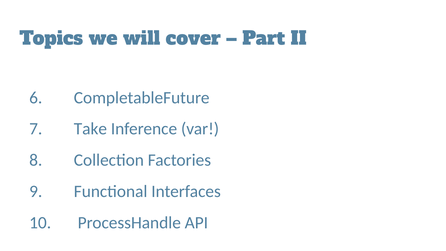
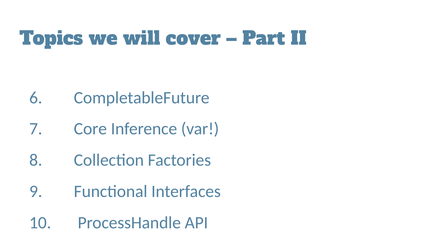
Take: Take -> Core (90, 129)
